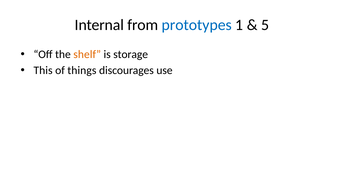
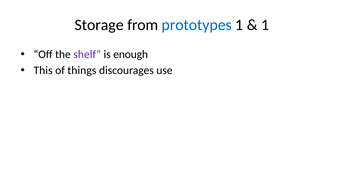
Internal: Internal -> Storage (99, 25)
5: 5 -> 1 (265, 25)
shelf colour: orange -> purple (87, 55)
storage: storage -> enough (131, 55)
